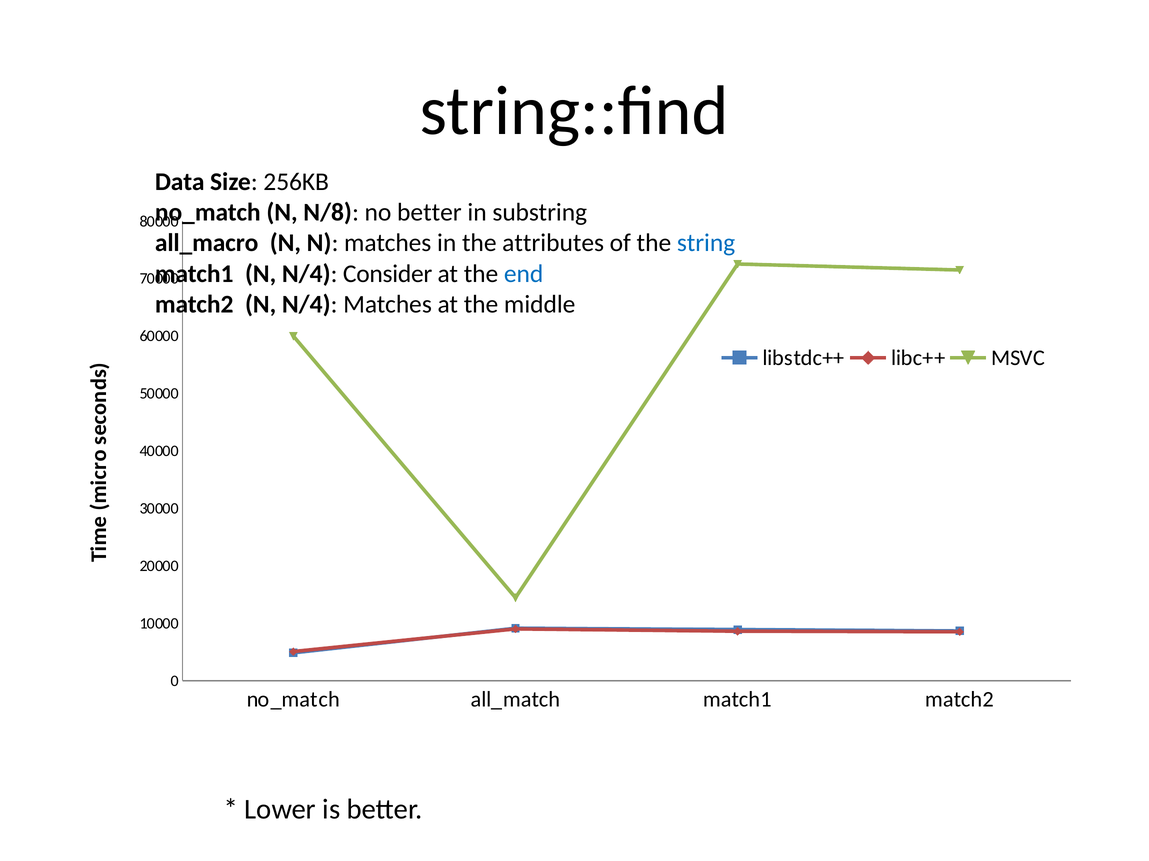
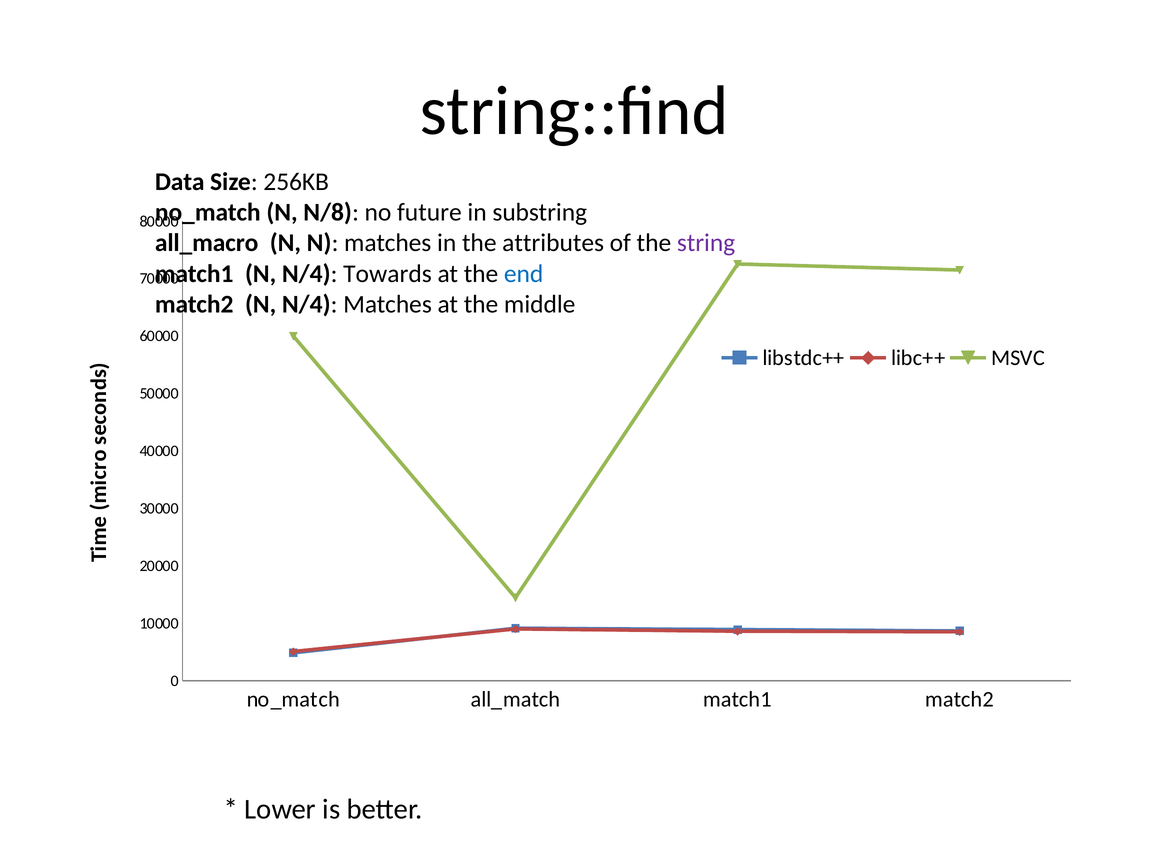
no better: better -> future (429, 213)
string colour: blue -> purple (706, 243)
Consider: Consider -> Towards (387, 274)
